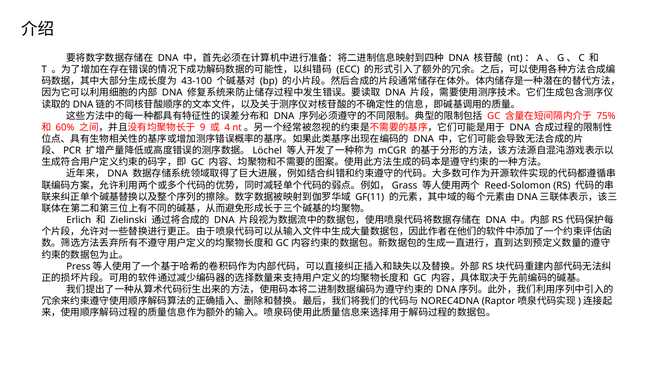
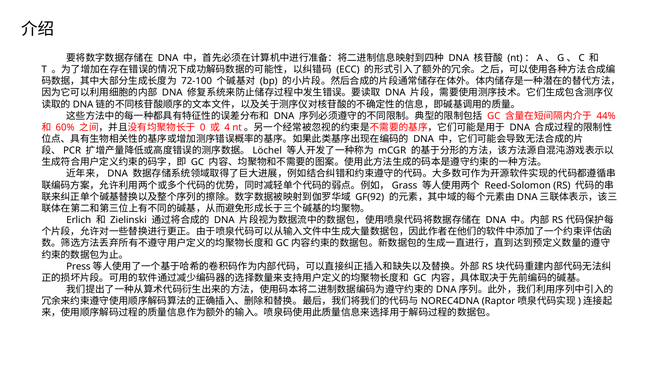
43-100: 43-100 -> 72-100 (197, 81)
75%: 75% -> 44% (606, 116)
9: 9 -> 0 (203, 127)
GF(11: GF(11 -> GF(92 (370, 197)
